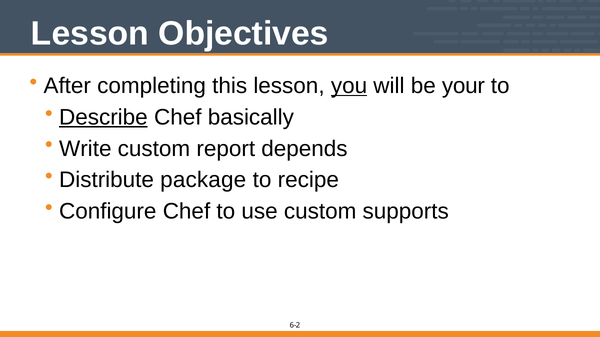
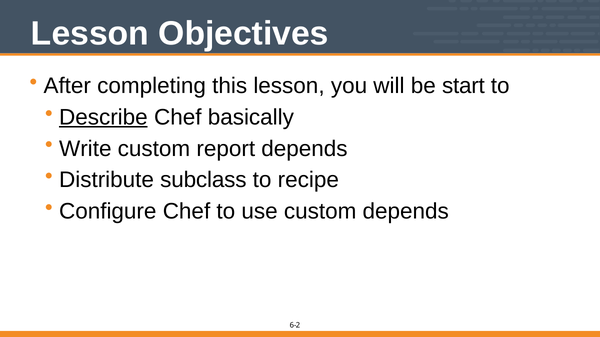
you underline: present -> none (349, 86)
your: your -> start (463, 86)
package: package -> subclass (203, 180)
custom supports: supports -> depends (406, 212)
